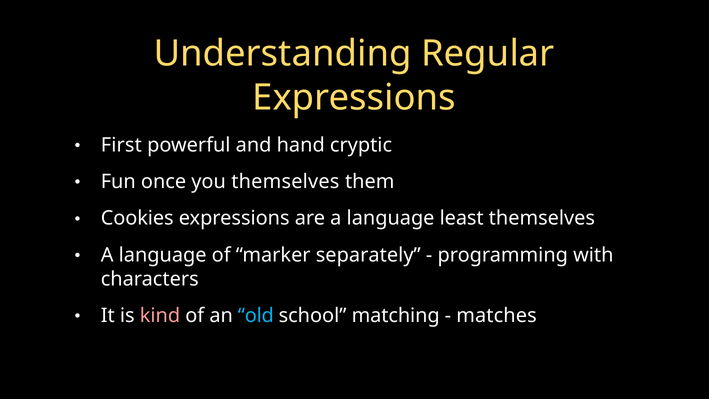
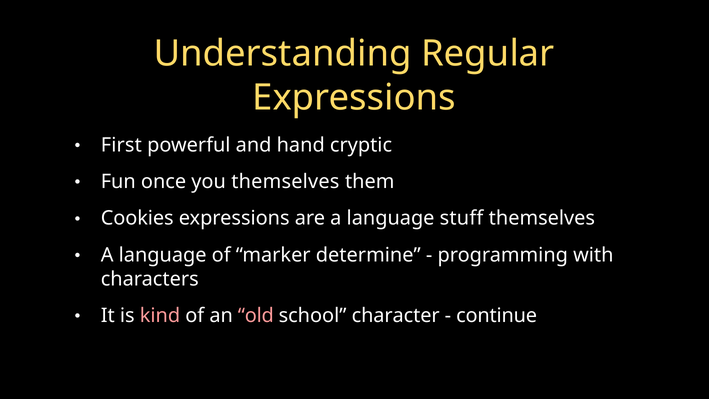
least: least -> stuff (462, 218)
separately: separately -> determine (368, 255)
old colour: light blue -> pink (256, 315)
matching: matching -> character (396, 315)
matches: matches -> continue (497, 315)
